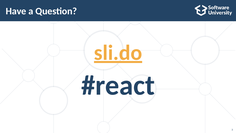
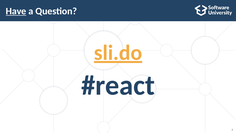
Have underline: none -> present (16, 11)
